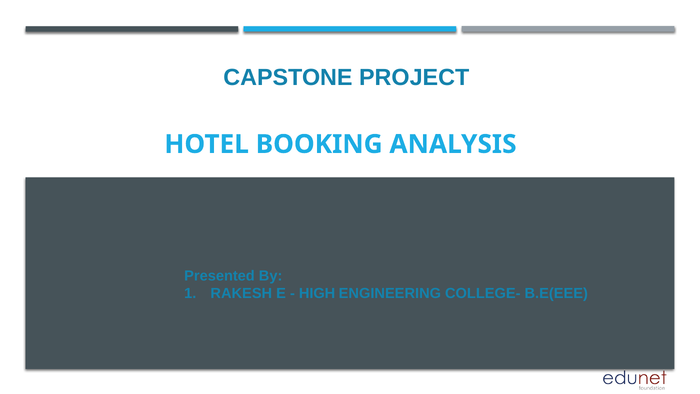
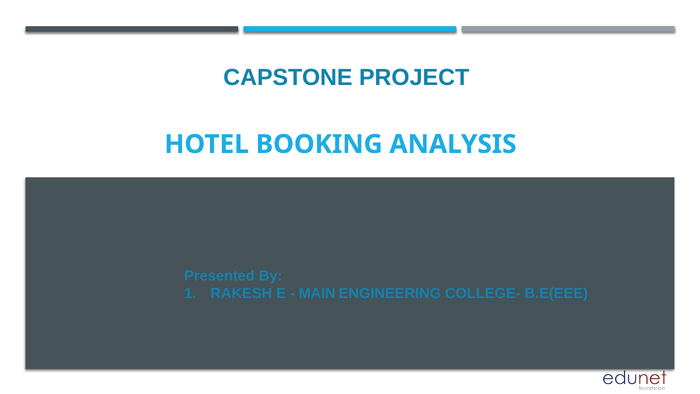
HIGH: HIGH -> MAIN (317, 293)
